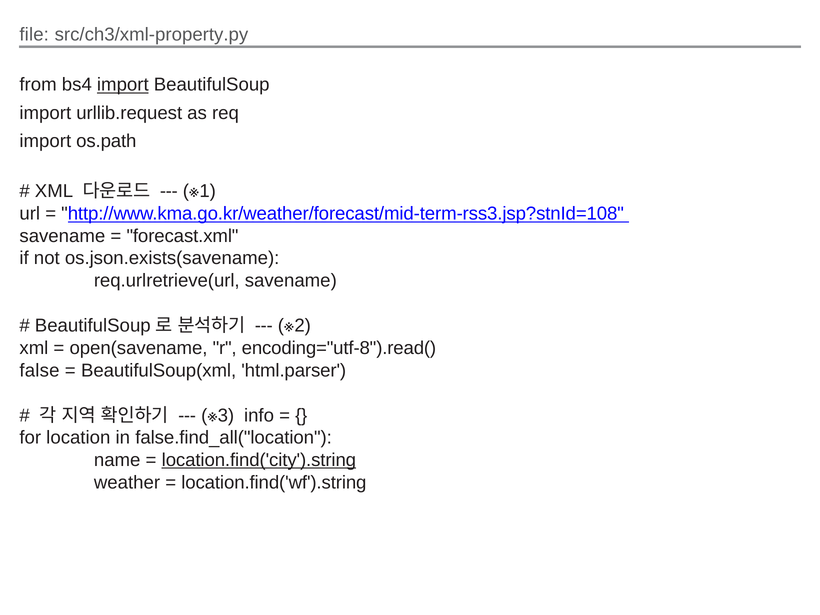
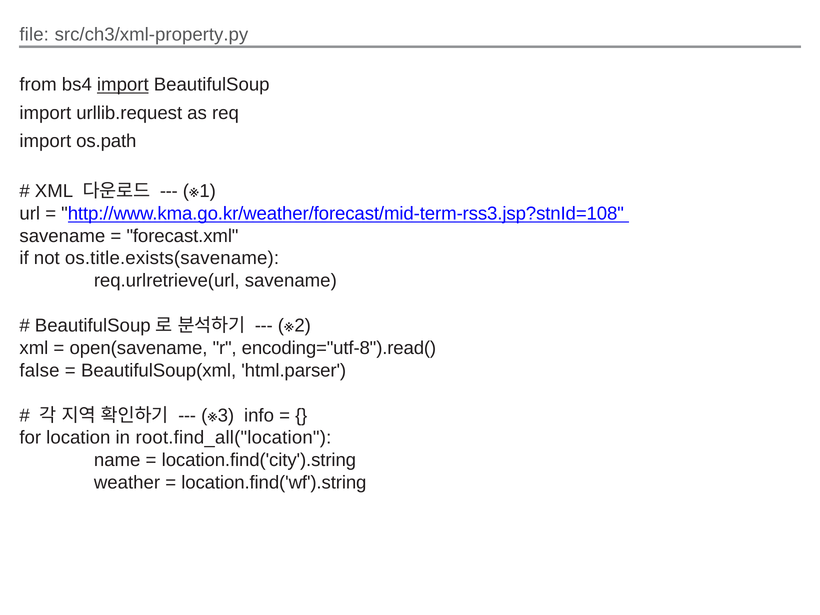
os.json.exists(savename: os.json.exists(savename -> os.title.exists(savename (172, 258)
false.find_all("location: false.find_all("location -> root.find_all("location (233, 438)
location.find('city').string underline: present -> none (259, 460)
